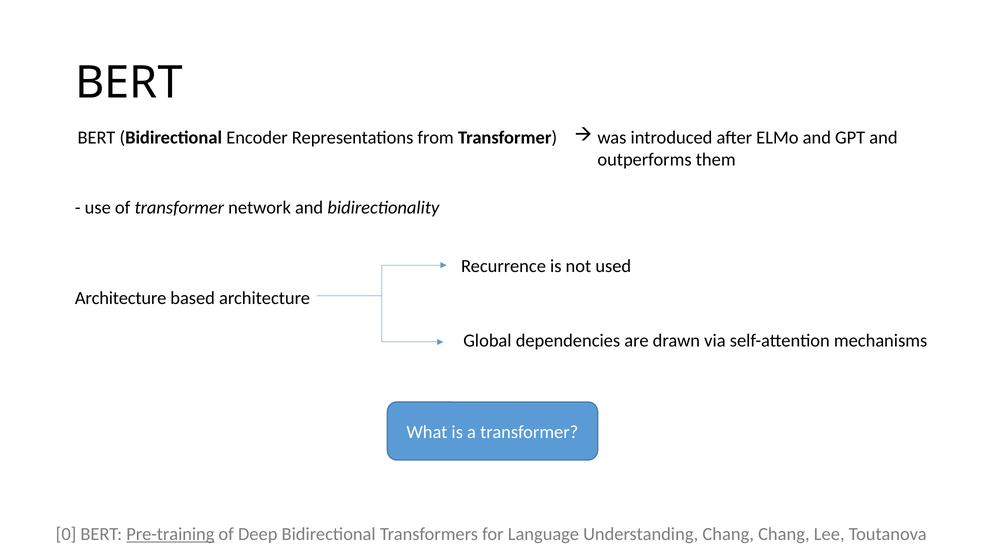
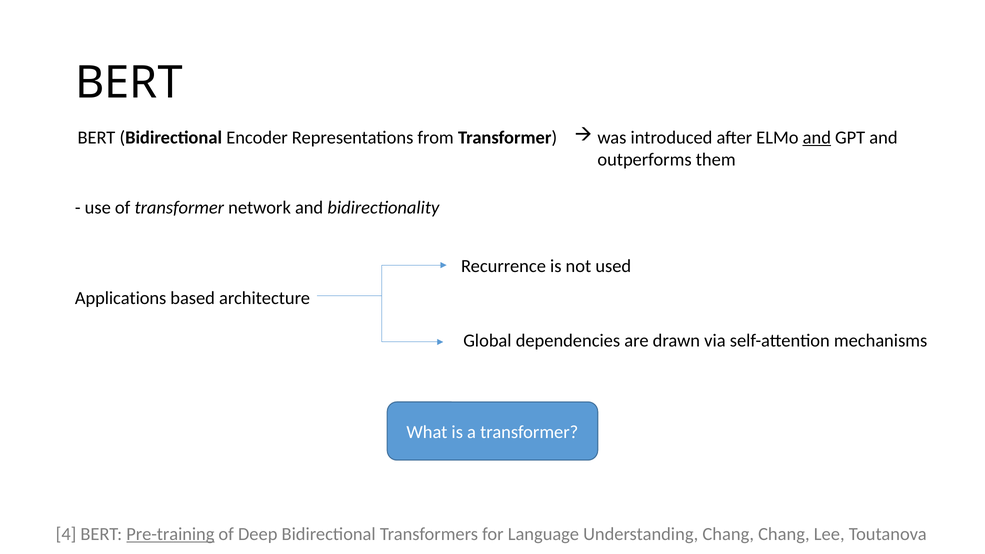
and underline: none -> present (817, 138)
Architecture: Architecture -> Applications (121, 298)
0: 0 -> 4 (66, 534)
